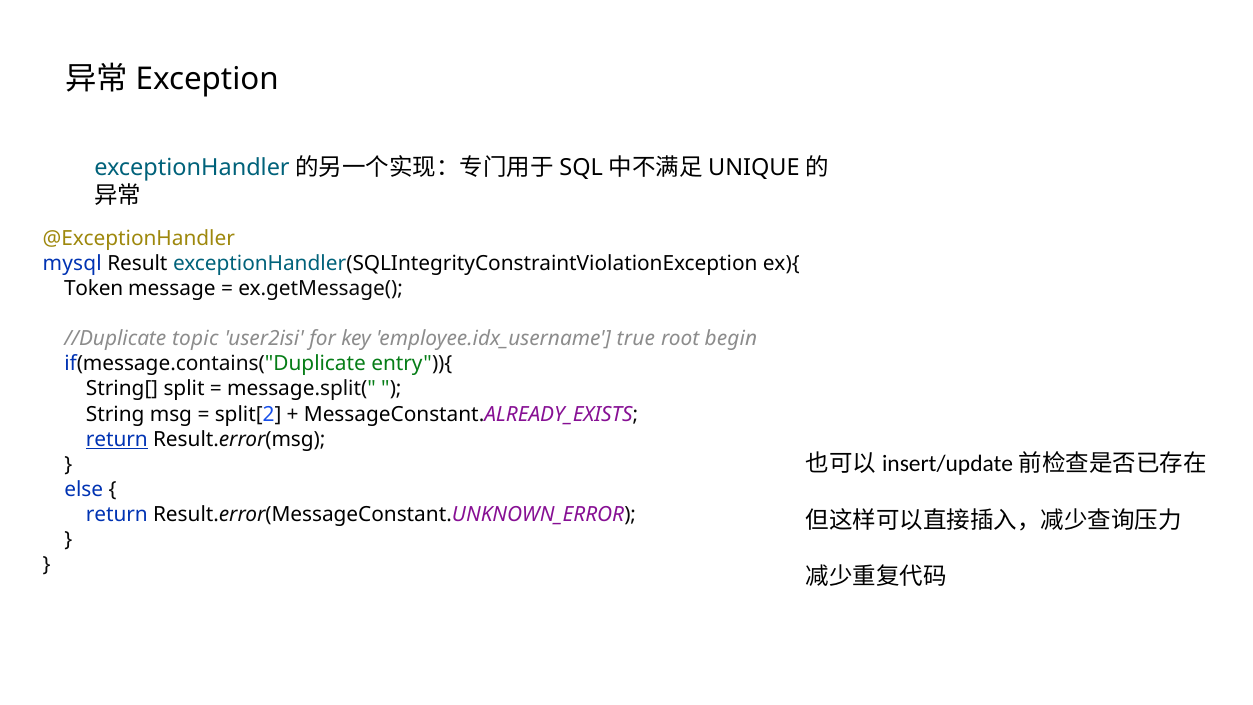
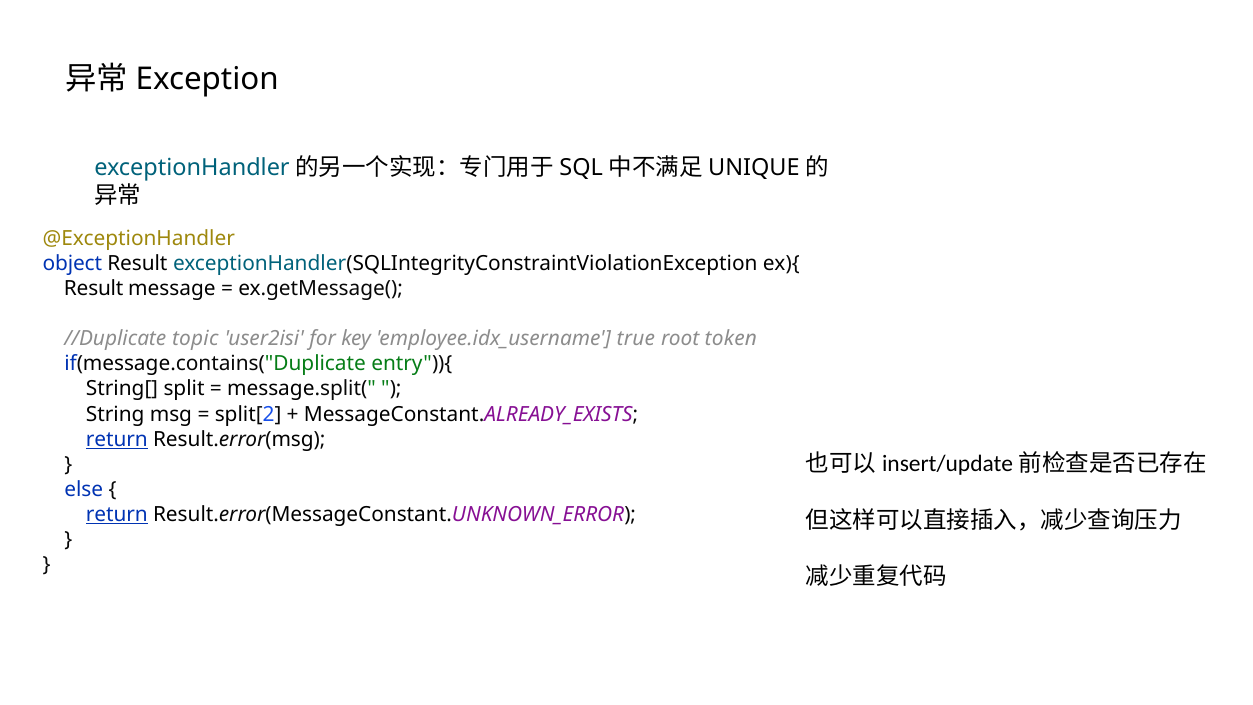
mysql: mysql -> object (72, 264)
Token: Token -> Result (94, 289)
begin: begin -> token (731, 339)
return underline: none -> present (117, 514)
